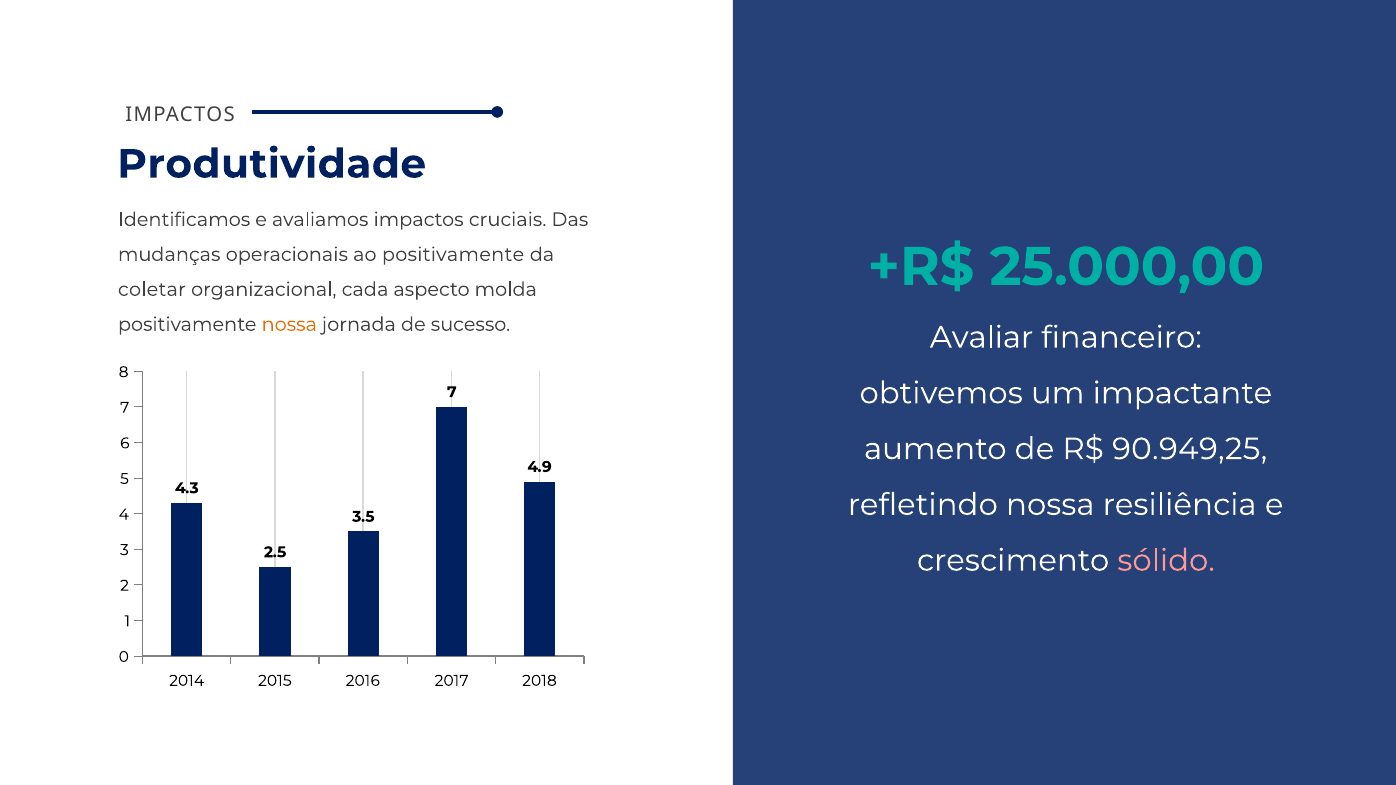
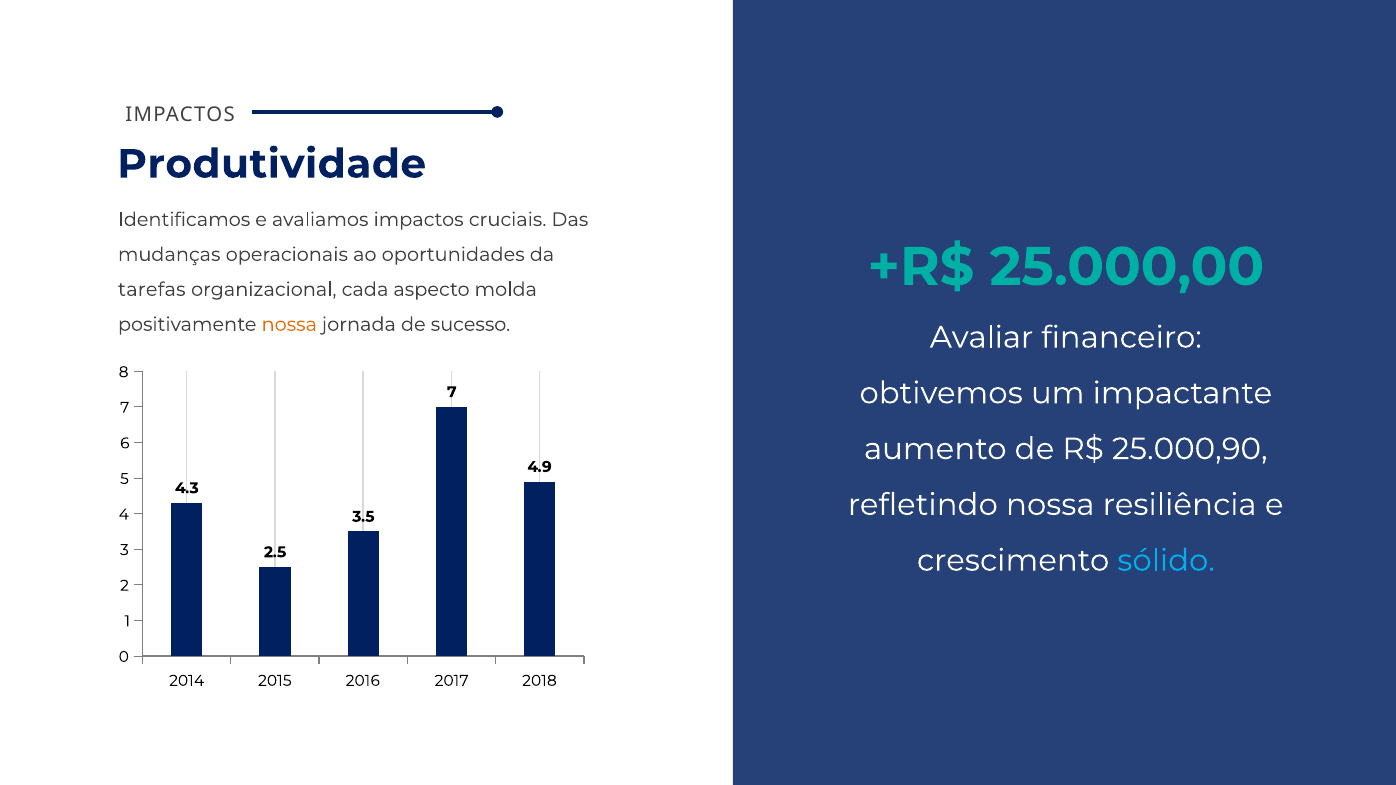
ao positivamente: positivamente -> oportunidades (453, 255)
coletar: coletar -> tarefas (152, 290)
90.949,25: 90.949,25 -> 25.000,90 (1190, 449)
sólido colour: pink -> light blue (1166, 561)
